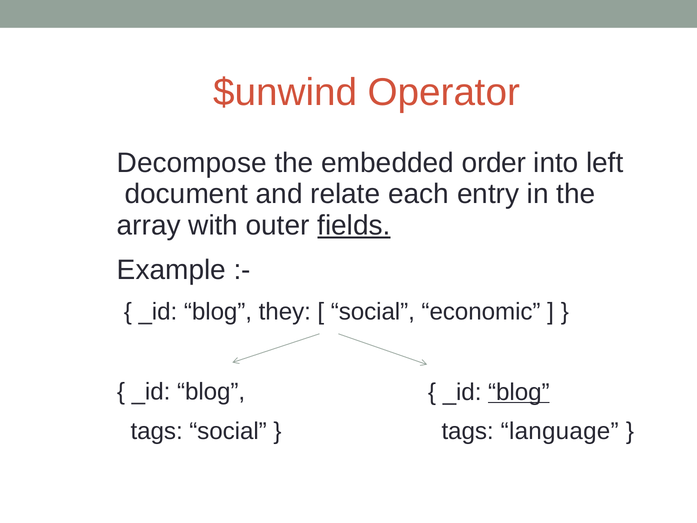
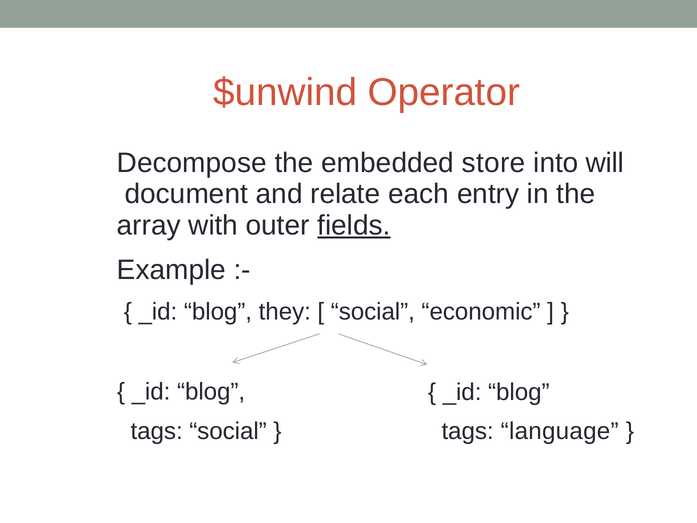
order: order -> store (494, 163)
left: left -> will (605, 163)
blog underline: present -> none (519, 392)
